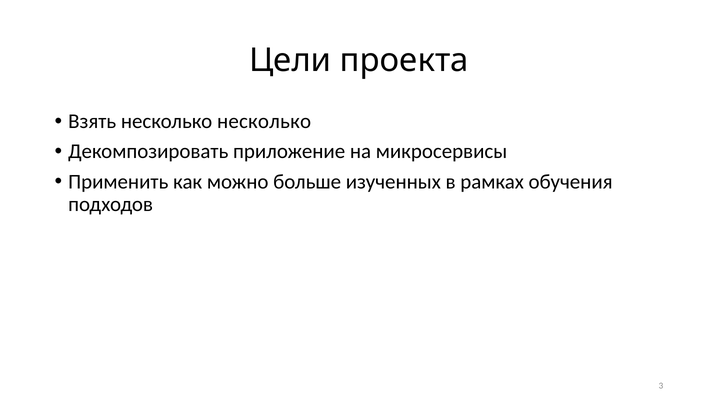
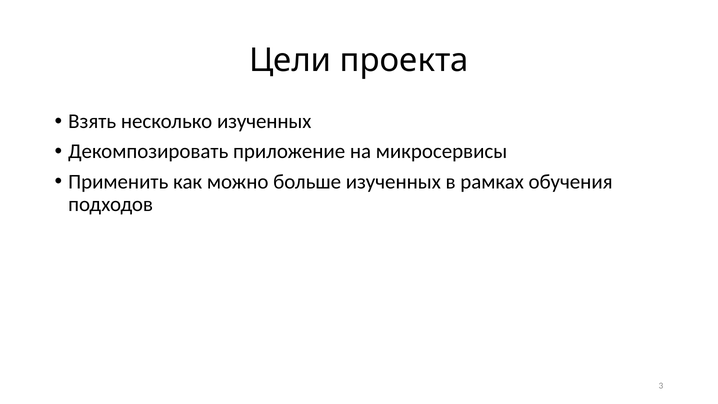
несколько несколько: несколько -> изученных (264, 121)
